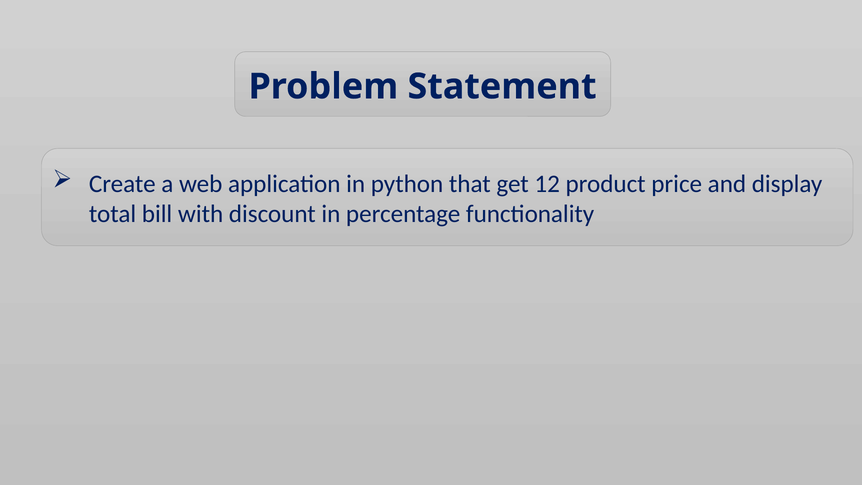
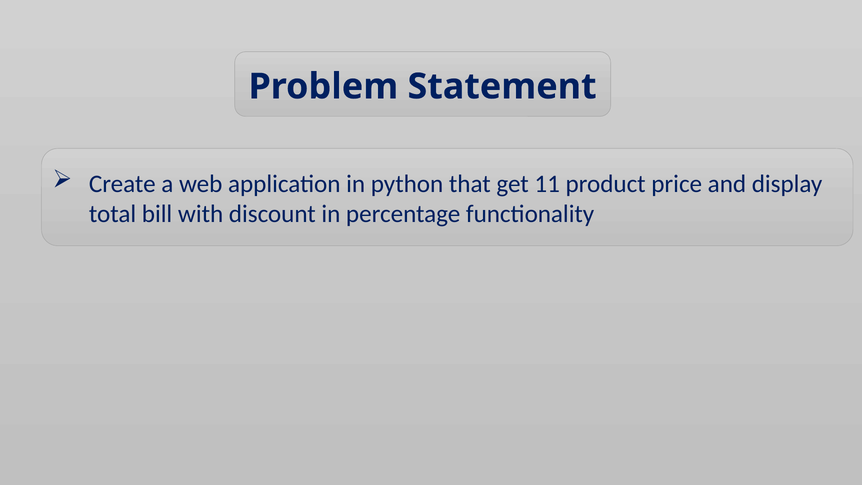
12: 12 -> 11 (547, 184)
